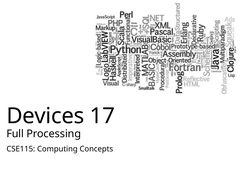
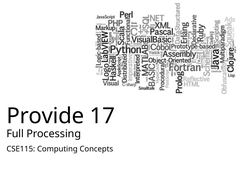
Devices: Devices -> Provide (45, 116)
